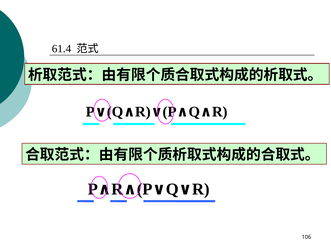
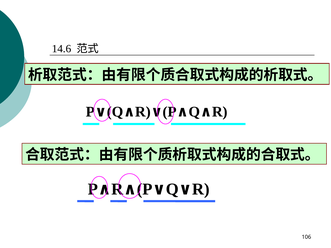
61.4: 61.4 -> 14.6 (61, 49)
